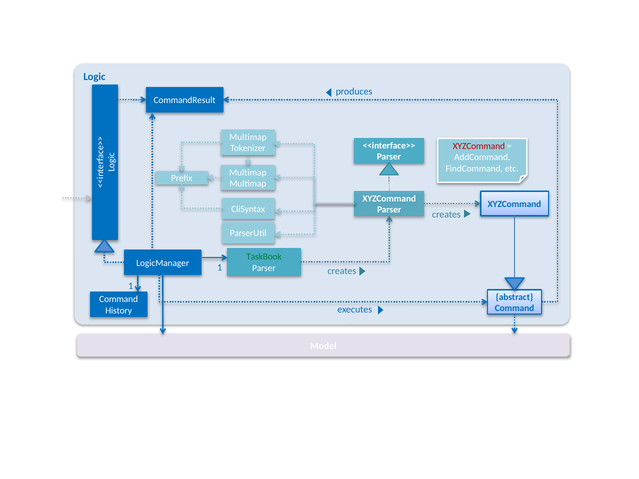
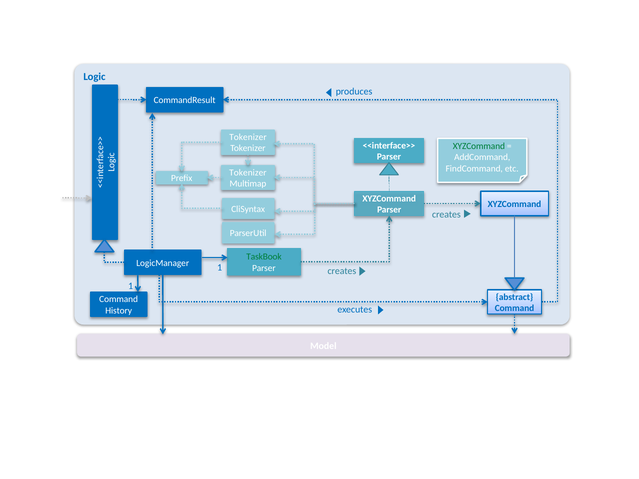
Multimap: Multimap -> Tokenizer (248, 137)
XYZCommand colour: red -> green (479, 146)
Multimap: Multimap -> Tokenizer (248, 173)
